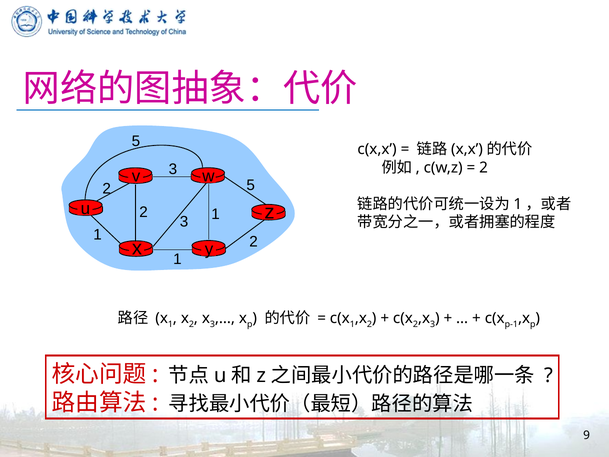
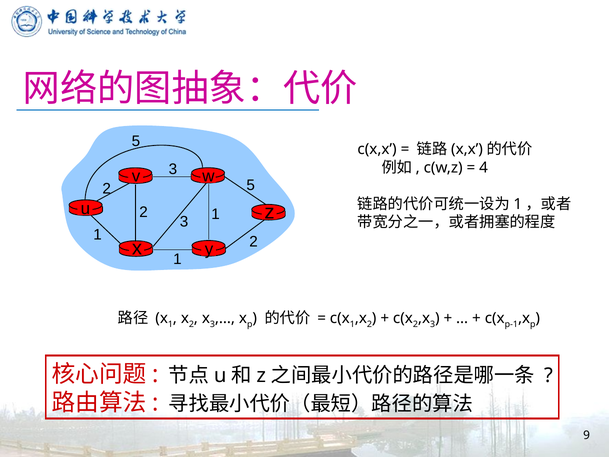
2: 2 -> 4 (484, 167)
